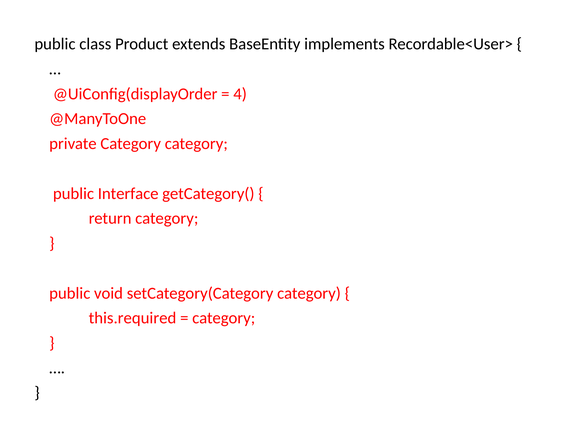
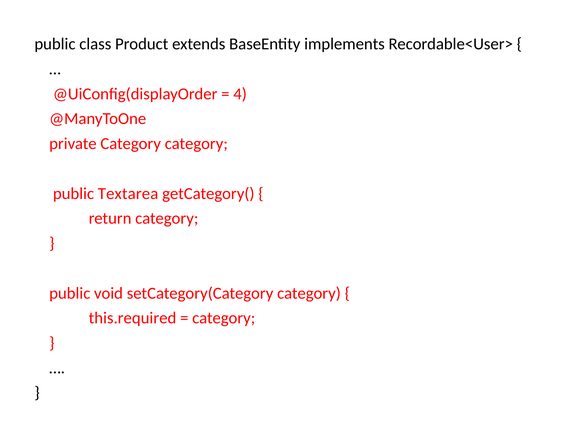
Interface: Interface -> Textarea (128, 193)
